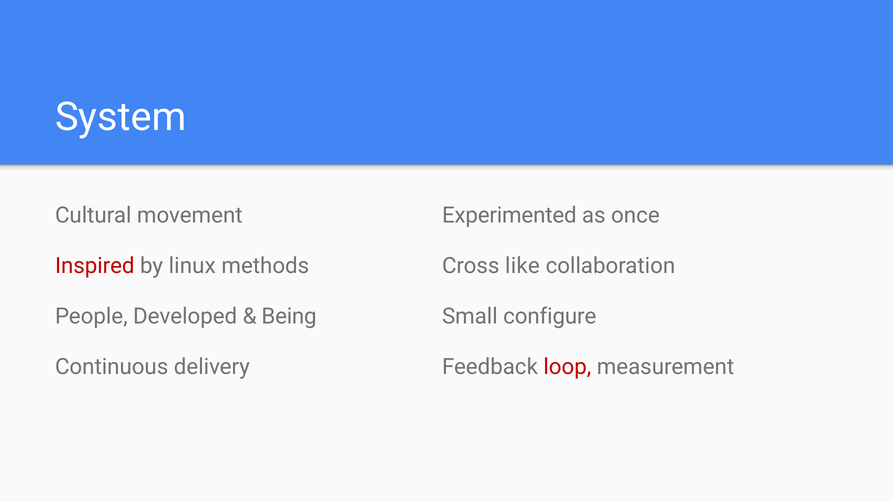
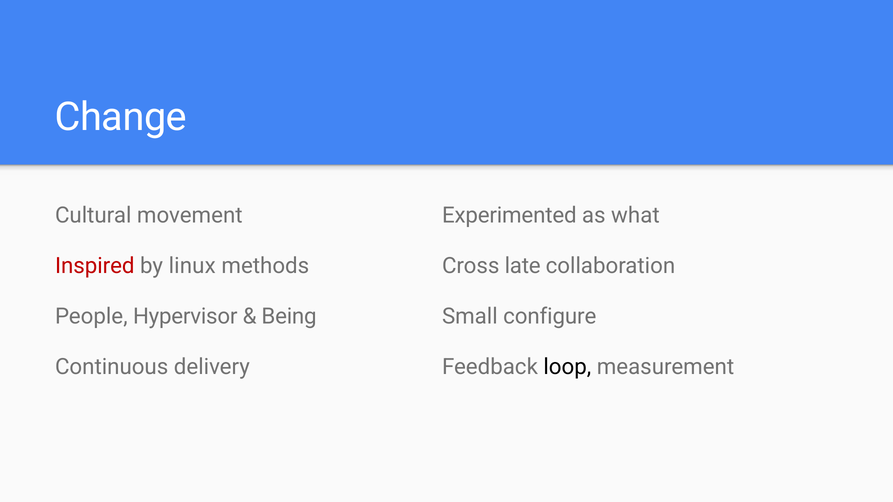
System: System -> Change (121, 117)
once: once -> what (635, 215)
like: like -> late (523, 266)
Developed: Developed -> Hypervisor (185, 317)
loop colour: red -> black (567, 367)
